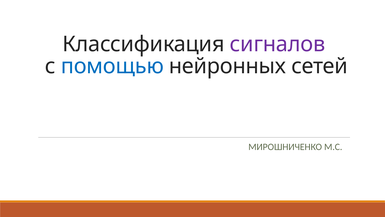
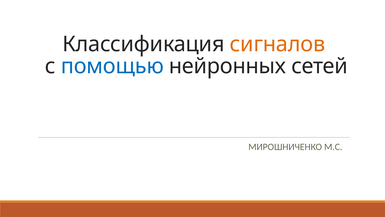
сигналов colour: purple -> orange (277, 44)
